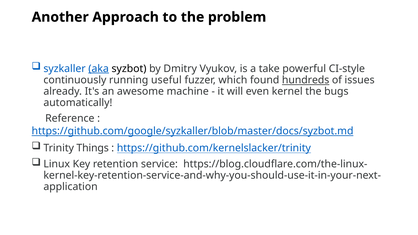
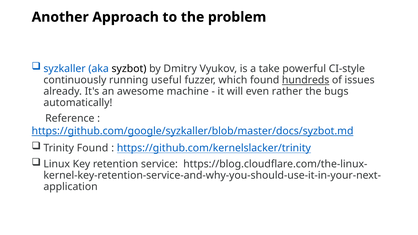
aka underline: present -> none (99, 69)
kernel: kernel -> rather (287, 92)
Trinity Things: Things -> Found (93, 148)
